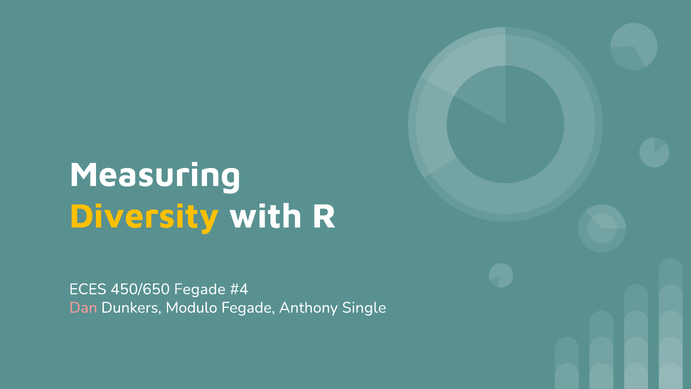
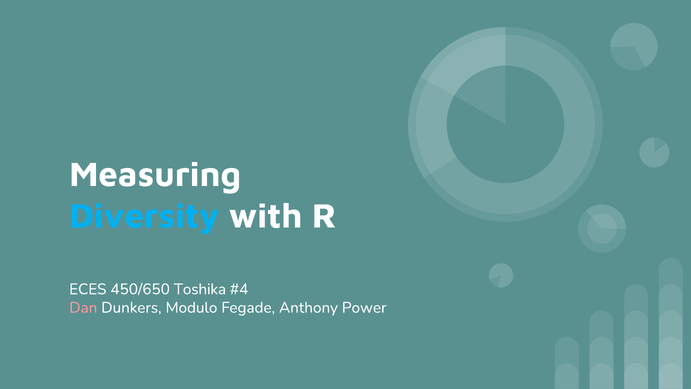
Diversity colour: yellow -> light blue (144, 216)
450/650 Fegade: Fegade -> Toshika (200, 289)
Single: Single -> Power (364, 307)
